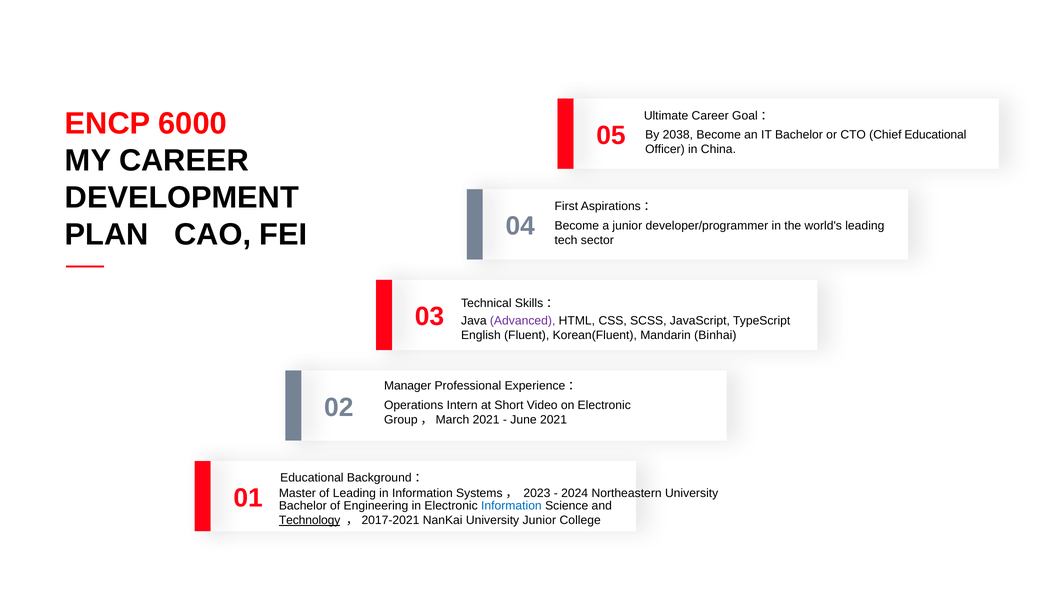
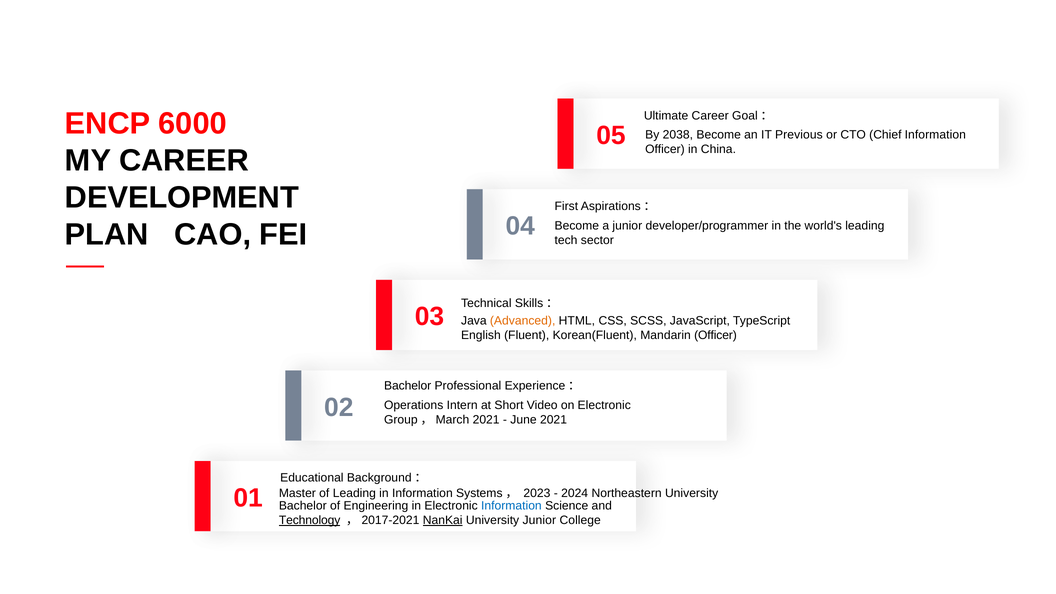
IT Bachelor: Bachelor -> Previous (799, 135)
Chief Educational: Educational -> Information (935, 135)
Advanced colour: purple -> orange (523, 321)
Mandarin Binhai: Binhai -> Officer (715, 335)
Manager: Manager -> Bachelor (408, 386)
NanKai underline: none -> present (443, 520)
